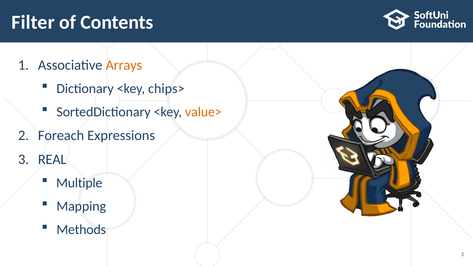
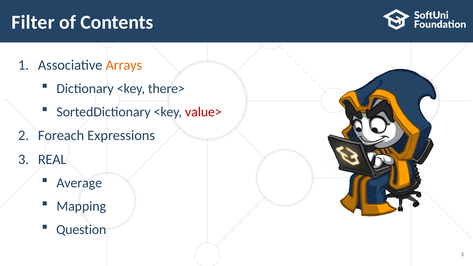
chips>: chips> -> there> (166, 89)
value> colour: orange -> red (203, 112)
Multiple: Multiple -> Average (79, 183)
Methods: Methods -> Question (81, 230)
